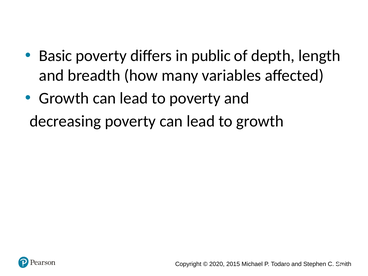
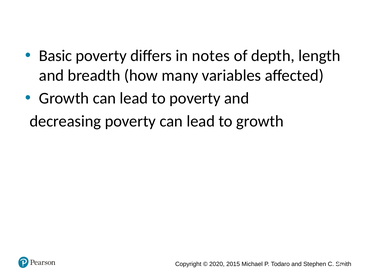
public: public -> notes (211, 56)
